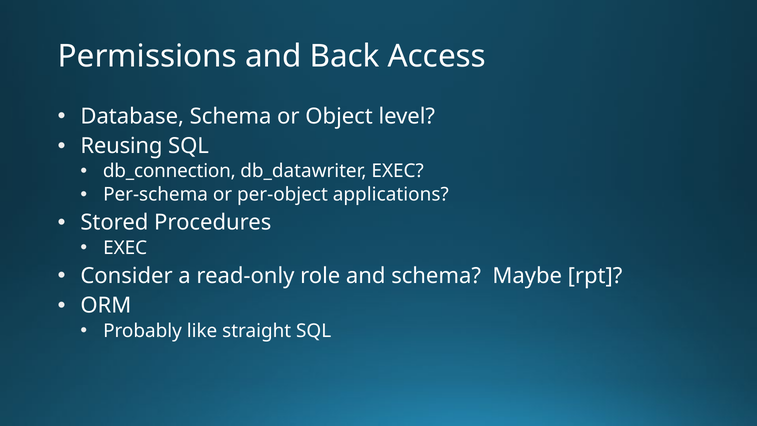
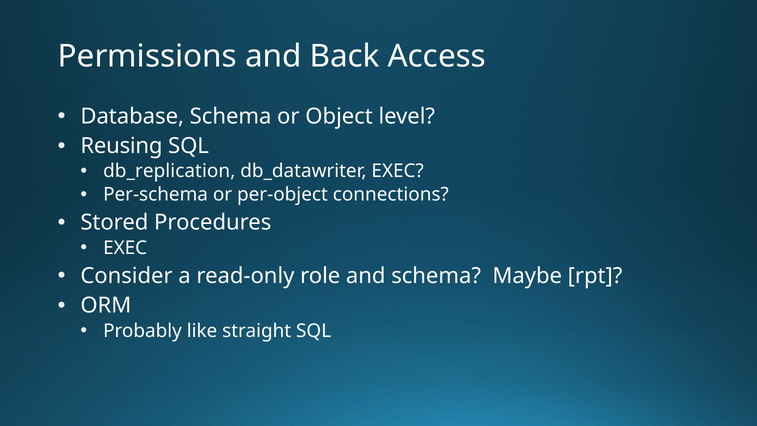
db_connection: db_connection -> db_replication (169, 171)
applications: applications -> connections (391, 195)
